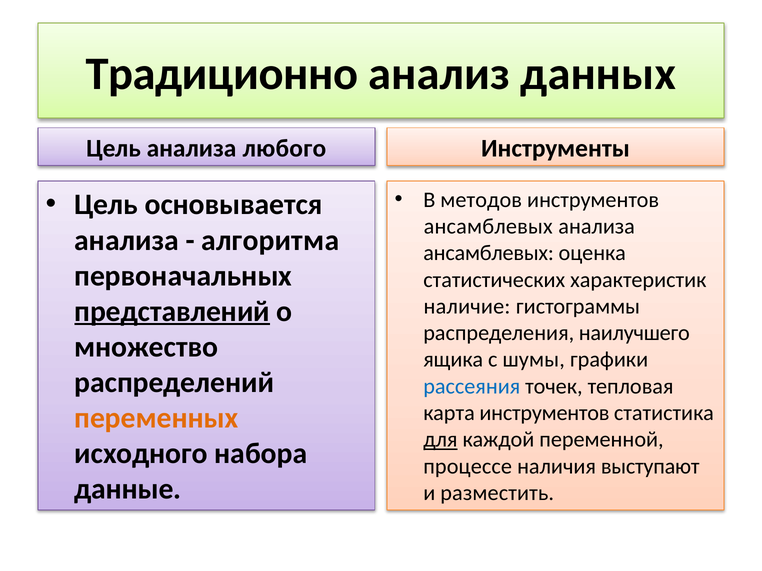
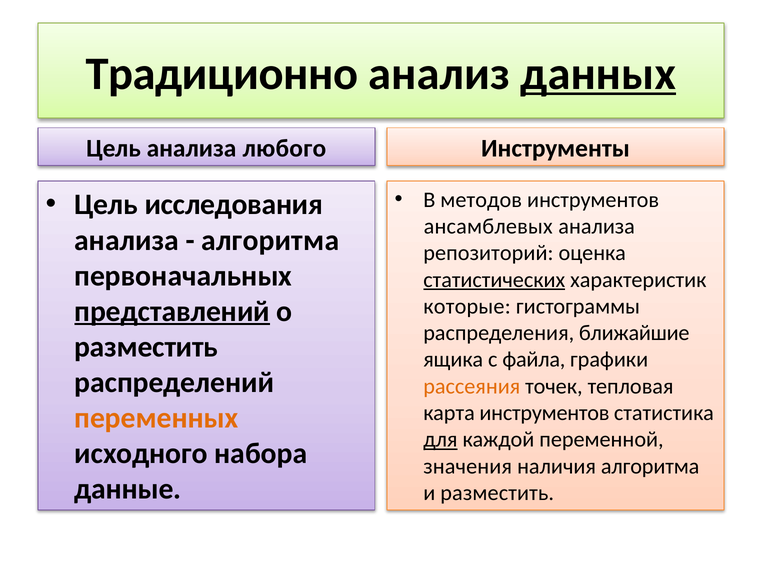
данных underline: none -> present (598, 74)
основывается: основывается -> исследования (234, 205)
ансамблевых: ансамблевых -> репозиторий (488, 253)
статистических underline: none -> present (494, 280)
наличие: наличие -> которые (467, 307)
наилучшего: наилучшего -> ближайшие (634, 333)
множество: множество -> разместить (146, 347)
шумы: шумы -> файла (534, 360)
рассеяния colour: blue -> orange (472, 387)
процессе: процессе -> значения (468, 467)
наличия выступают: выступают -> алгоритма (650, 467)
